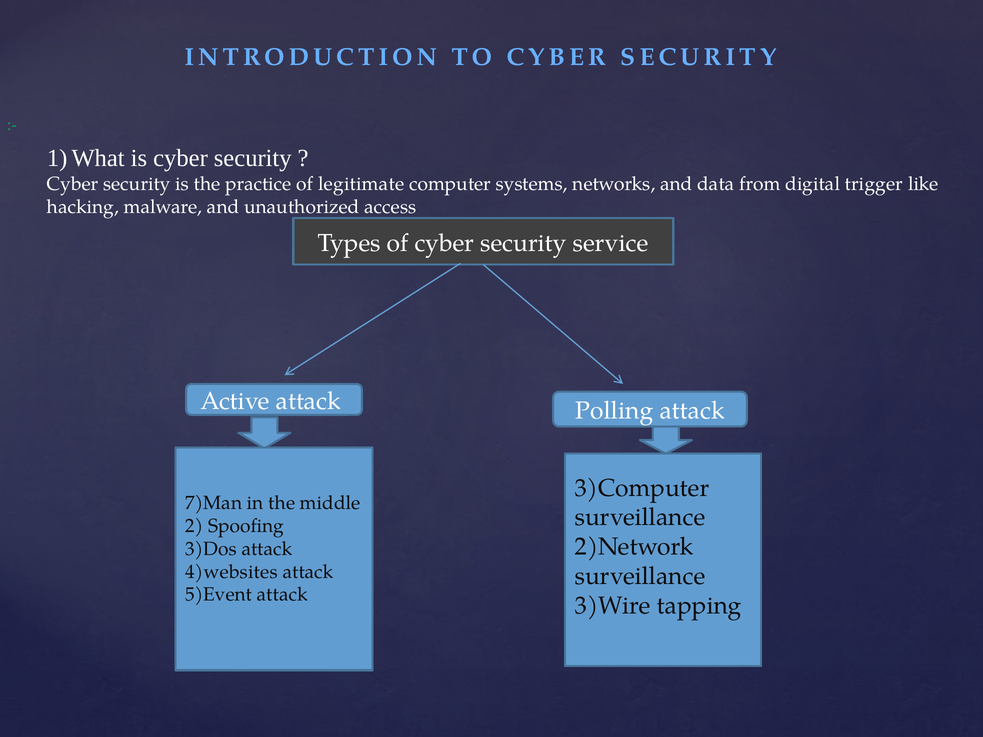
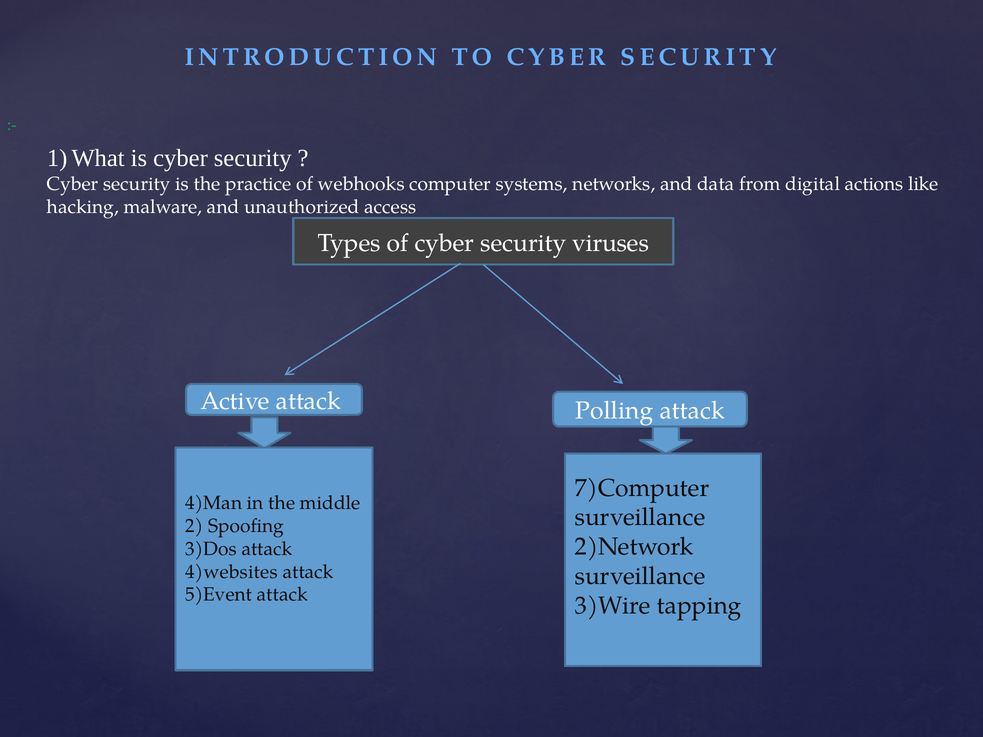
legitimate: legitimate -> webhooks (361, 184)
trigger: trigger -> actions (874, 184)
service: service -> viruses (611, 243)
3)Computer: 3)Computer -> 7)Computer (642, 488)
7)Man: 7)Man -> 4)Man (214, 503)
